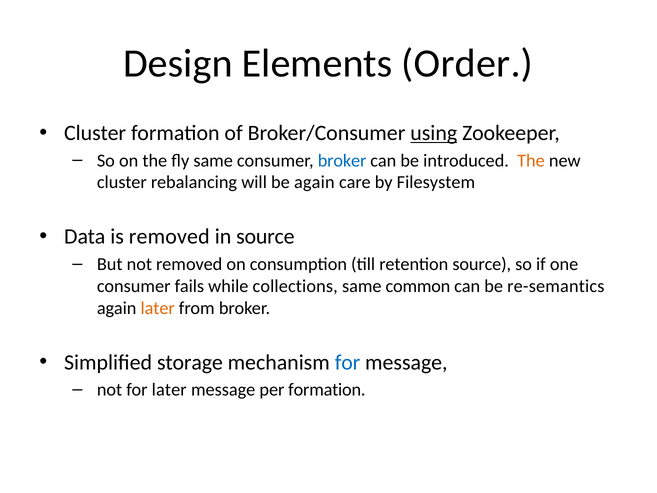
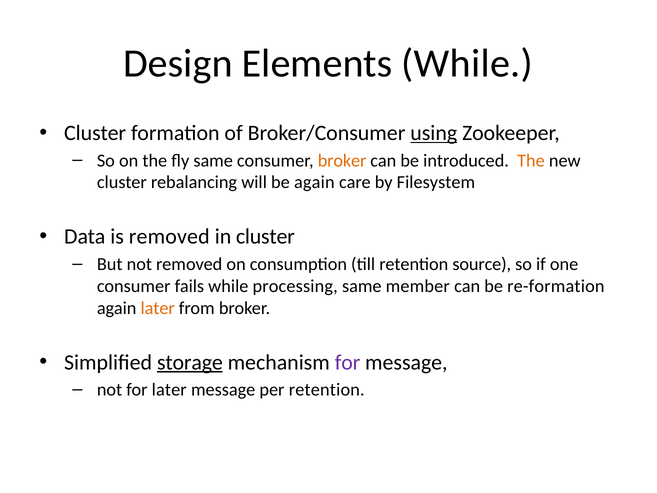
Elements Order: Order -> While (467, 64)
broker colour: blue -> orange (342, 160)
in source: source -> cluster (265, 237)
collections: collections -> processing (295, 286)
common: common -> member (418, 286)
re-semantics: re-semantics -> re-formation (556, 286)
storage underline: none -> present (190, 362)
for colour: blue -> purple (348, 362)
per formation: formation -> retention (327, 390)
